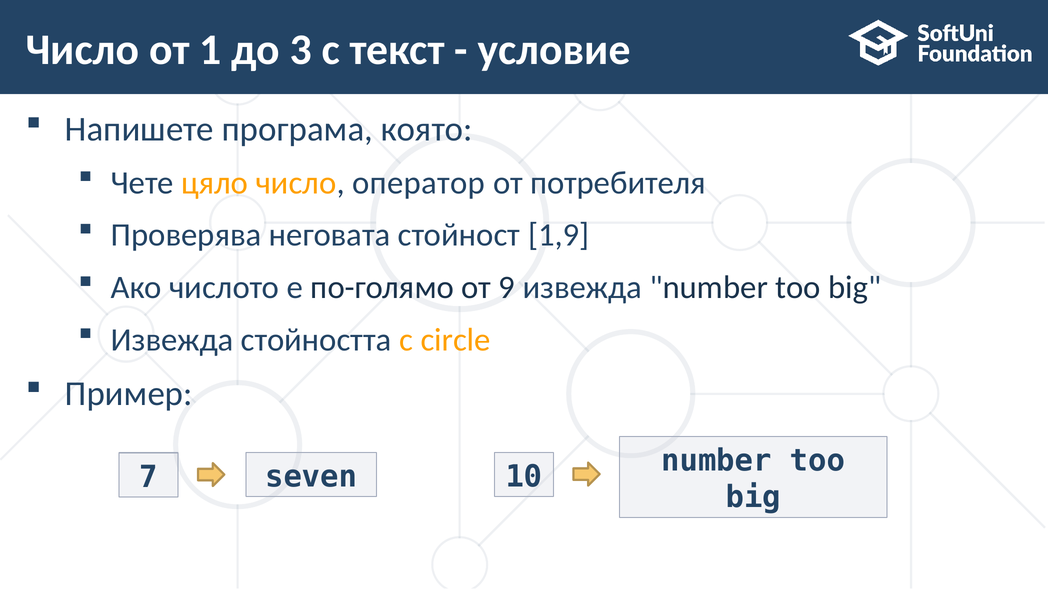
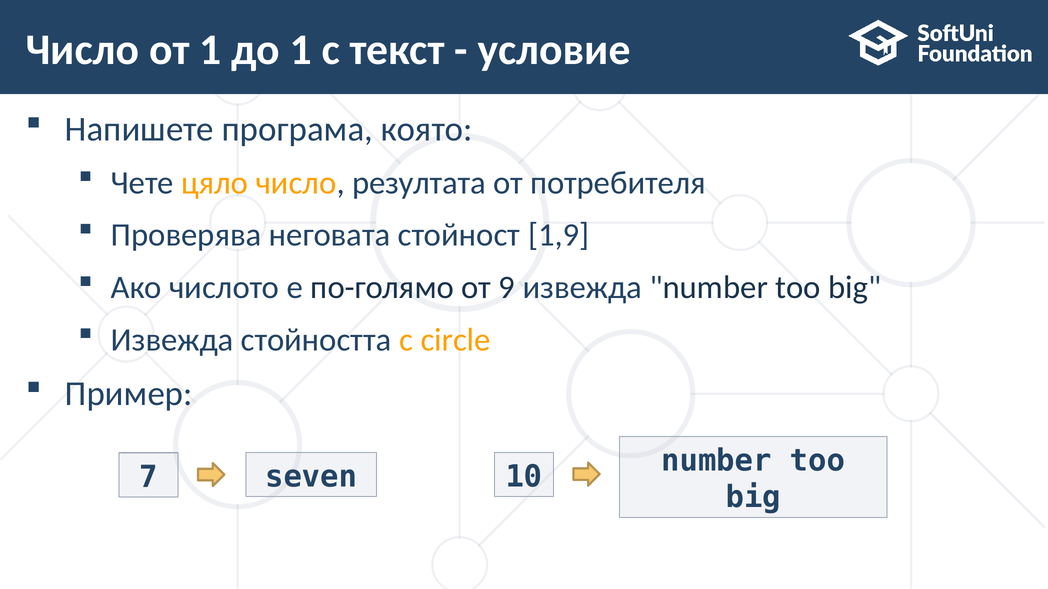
до 3: 3 -> 1 (301, 50)
оператор: оператор -> резултата (419, 183)
